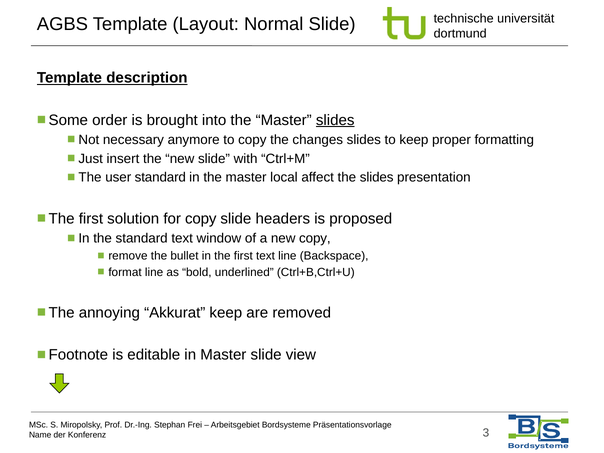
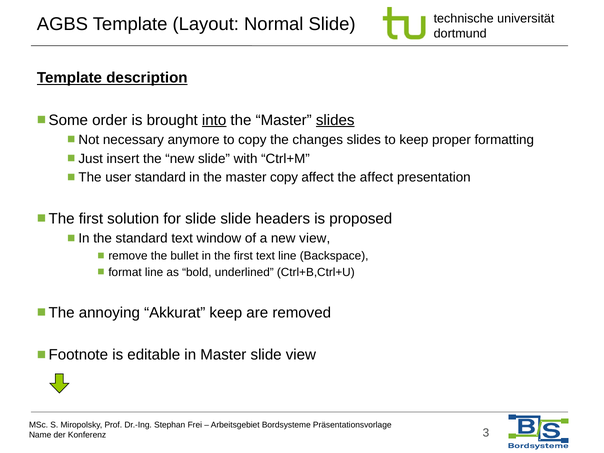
into underline: none -> present (214, 120)
master local: local -> copy (284, 177)
the slides: slides -> affect (377, 177)
for copy: copy -> slide (201, 219)
new copy: copy -> view (315, 238)
